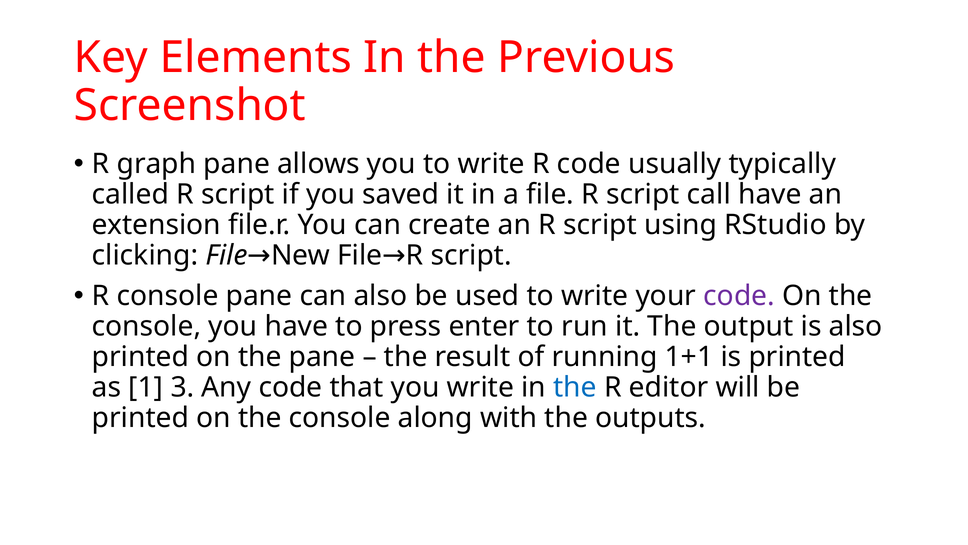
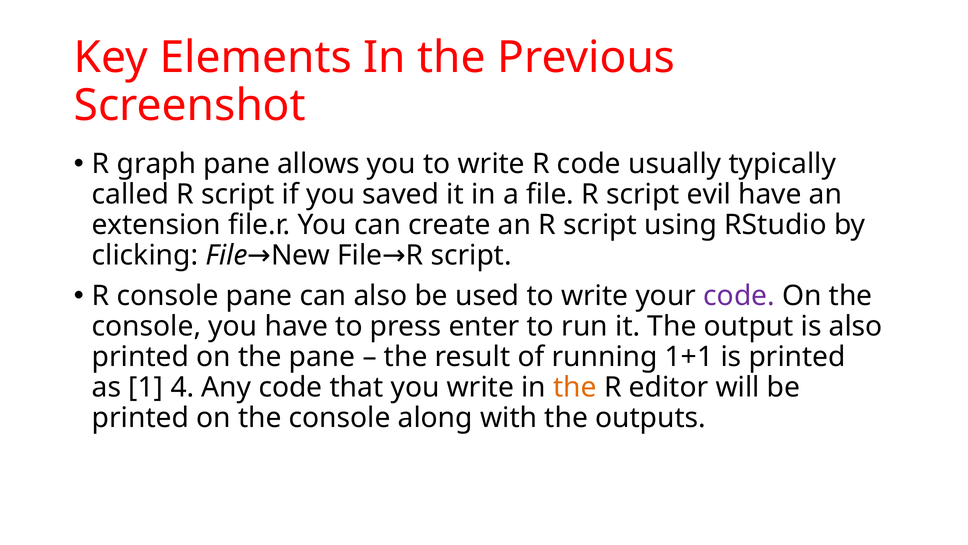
call: call -> evil (709, 194)
3: 3 -> 4 (182, 387)
the colour: blue -> orange (575, 387)
